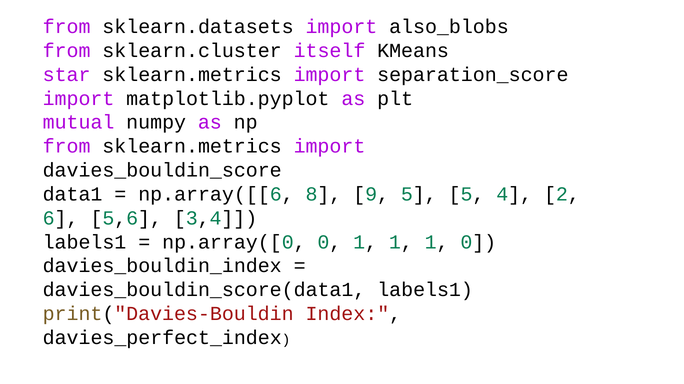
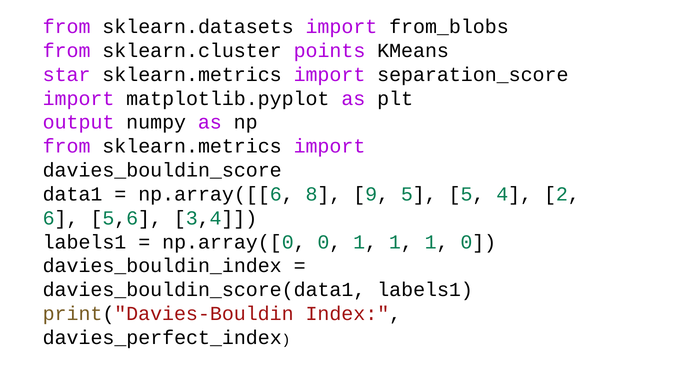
also_blobs: also_blobs -> from_blobs (449, 27)
itself: itself -> points (330, 51)
mutual: mutual -> output (79, 123)
